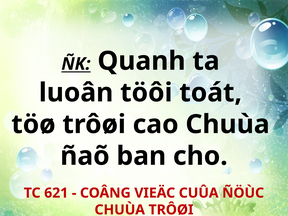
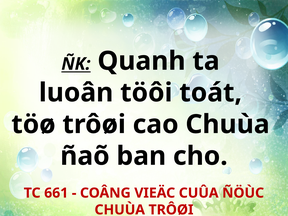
621: 621 -> 661 (56, 193)
